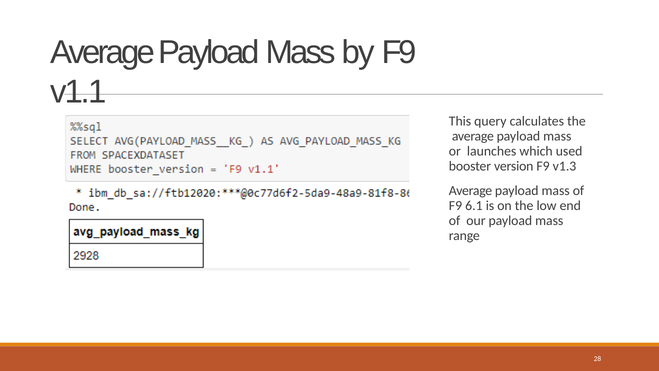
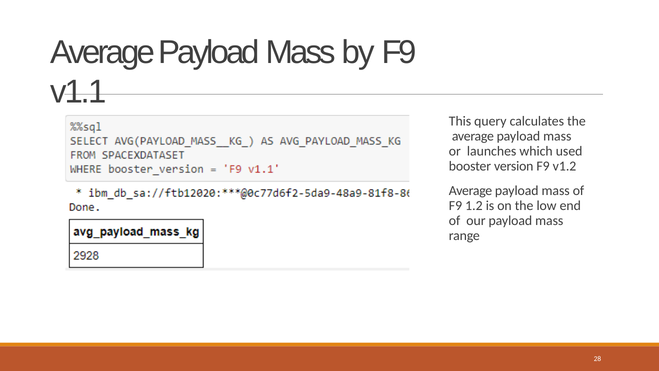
v1.3: v1.3 -> v1.2 (565, 166)
6.1: 6.1 -> 1.2 (474, 206)
